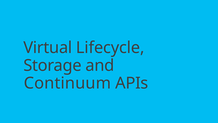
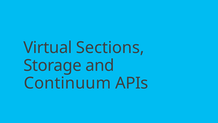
Lifecycle: Lifecycle -> Sections (110, 48)
